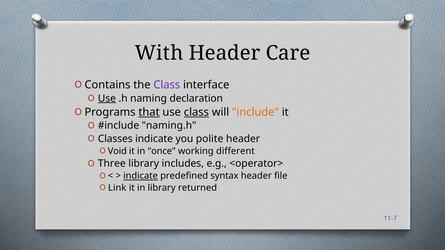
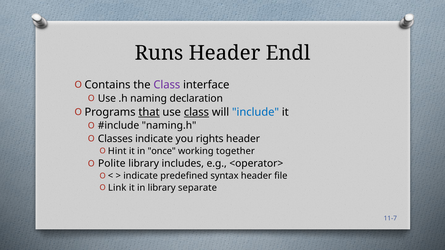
With: With -> Runs (159, 53)
Care: Care -> Endl (288, 53)
Use underline: present -> none (107, 99)
include colour: orange -> blue (256, 112)
polite: polite -> rights (210, 139)
Void: Void -> Hint (117, 151)
different: different -> together (235, 151)
Three: Three -> Polite (112, 164)
indicate underline: present -> none (141, 176)
returned: returned -> separate (197, 188)
